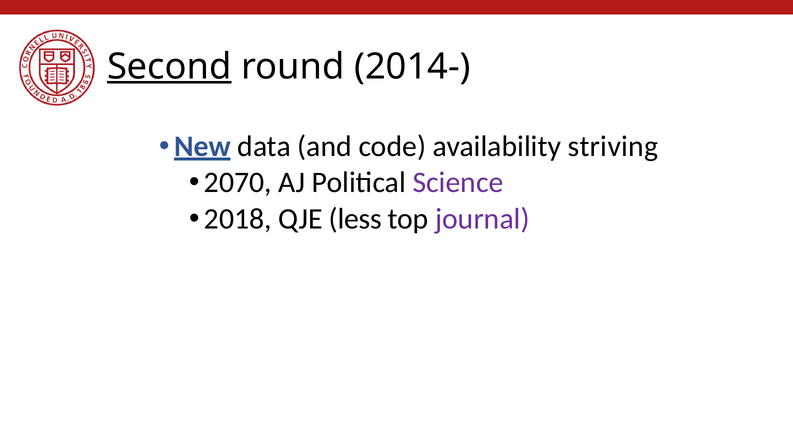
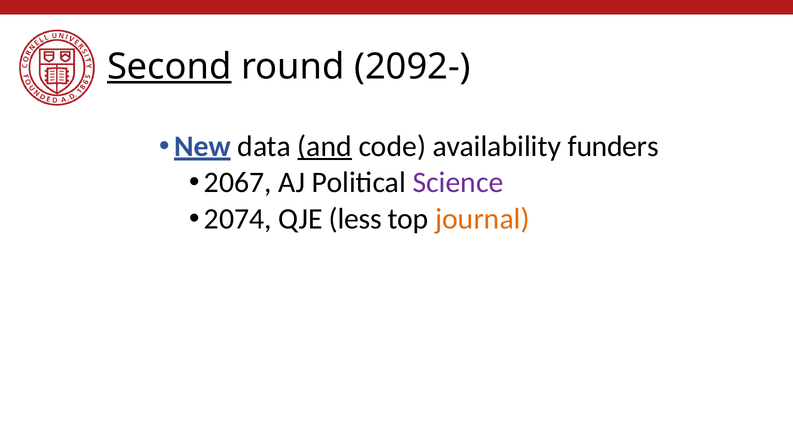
2014-: 2014- -> 2092- (412, 67)
and underline: none -> present (325, 146)
striving: striving -> funders (613, 146)
2070: 2070 -> 2067 (238, 183)
2018: 2018 -> 2074 (238, 219)
journal colour: purple -> orange (482, 219)
